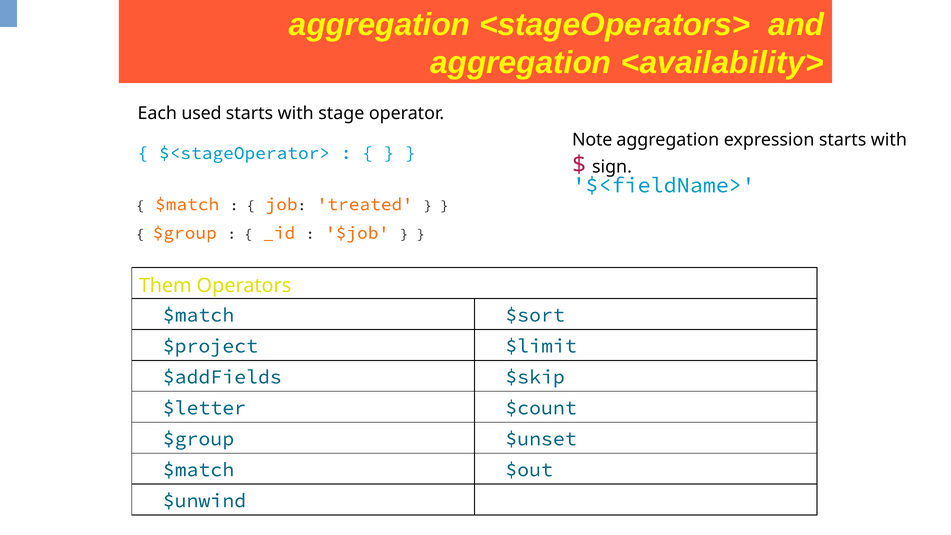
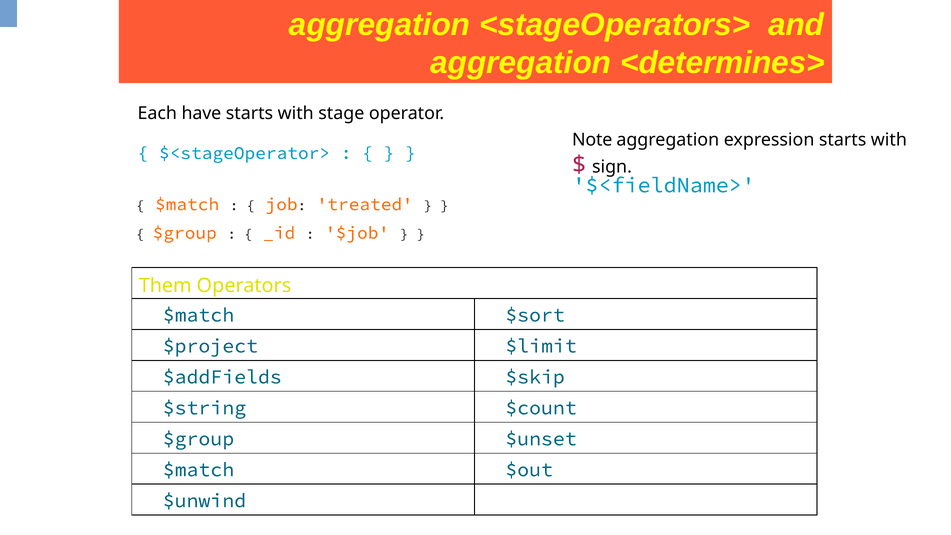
<availability>: <availability> -> <determines> (722, 63)
used: used -> have (201, 113)
$letter: $letter -> $string (204, 408)
